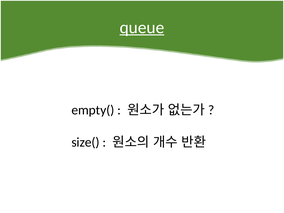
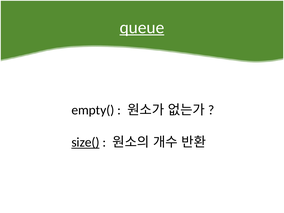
size( underline: none -> present (85, 142)
